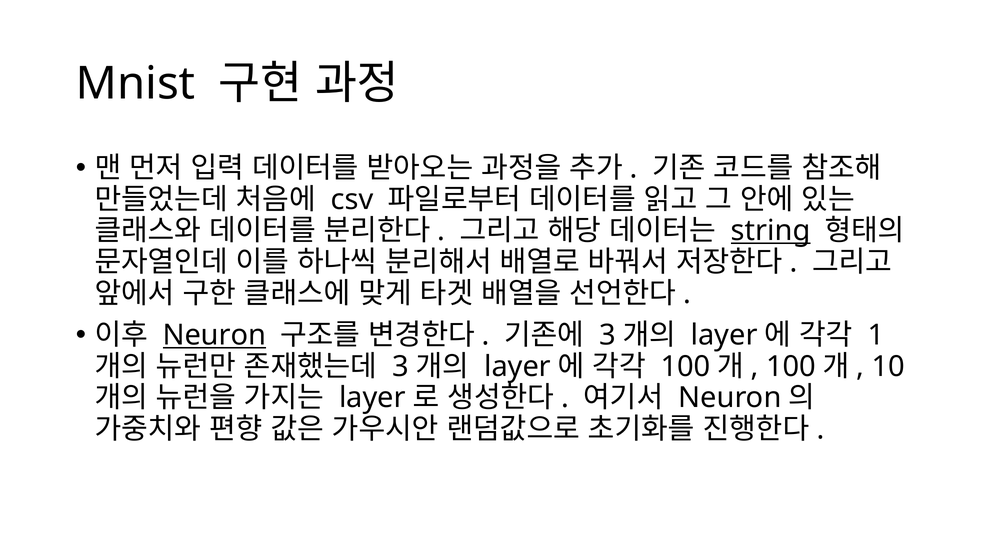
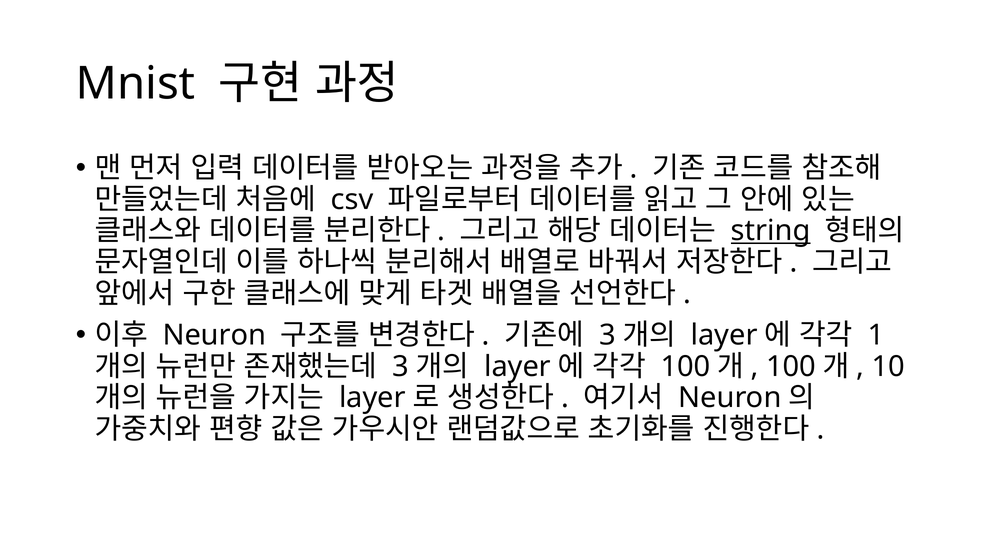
Neuron underline: present -> none (214, 335)
